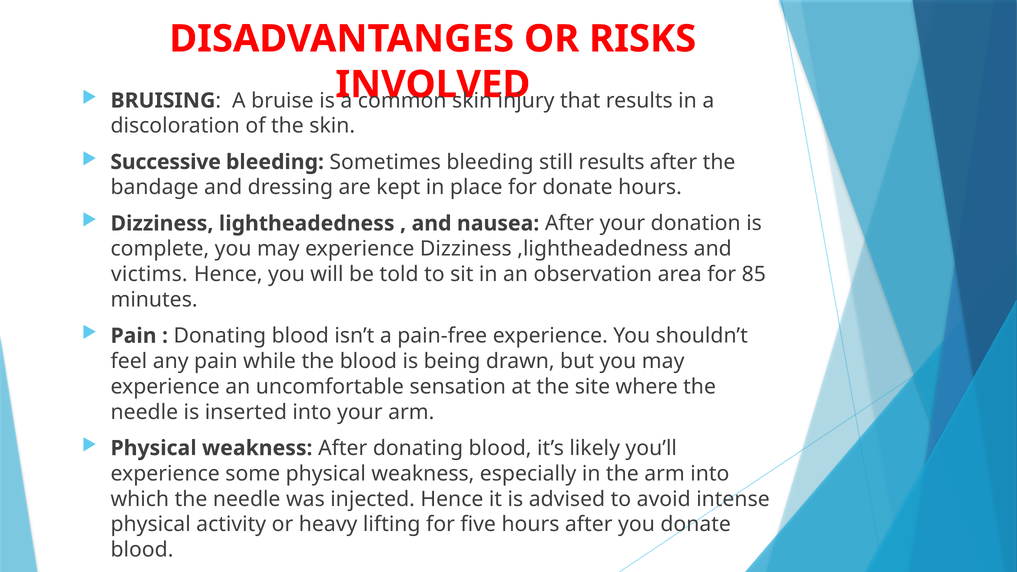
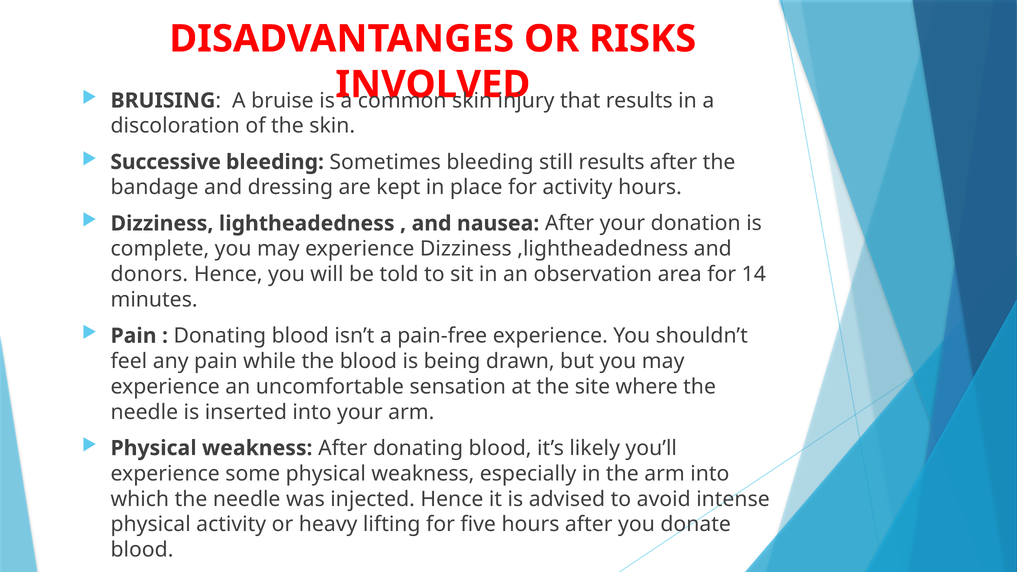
for donate: donate -> activity (577, 187)
victims: victims -> donors (149, 274)
85: 85 -> 14 (754, 274)
